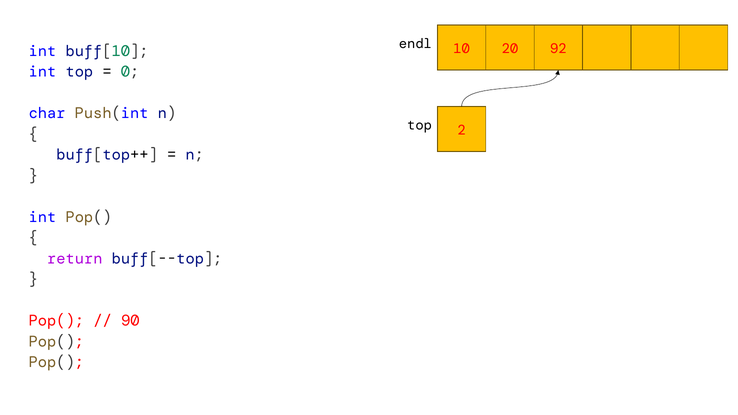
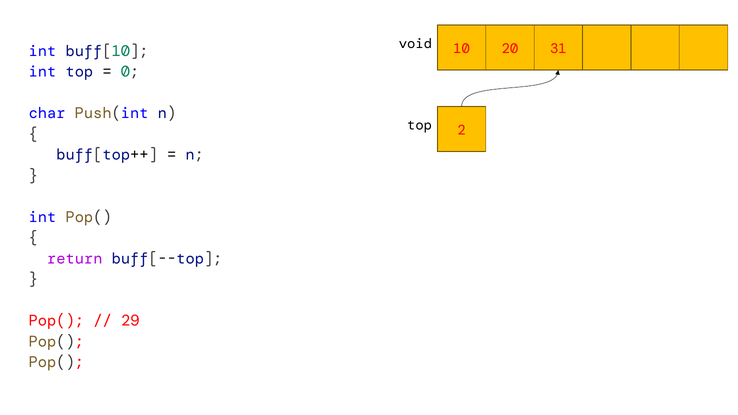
endl: endl -> void (415, 43)
92: 92 -> 31 (558, 49)
90: 90 -> 29 (130, 321)
